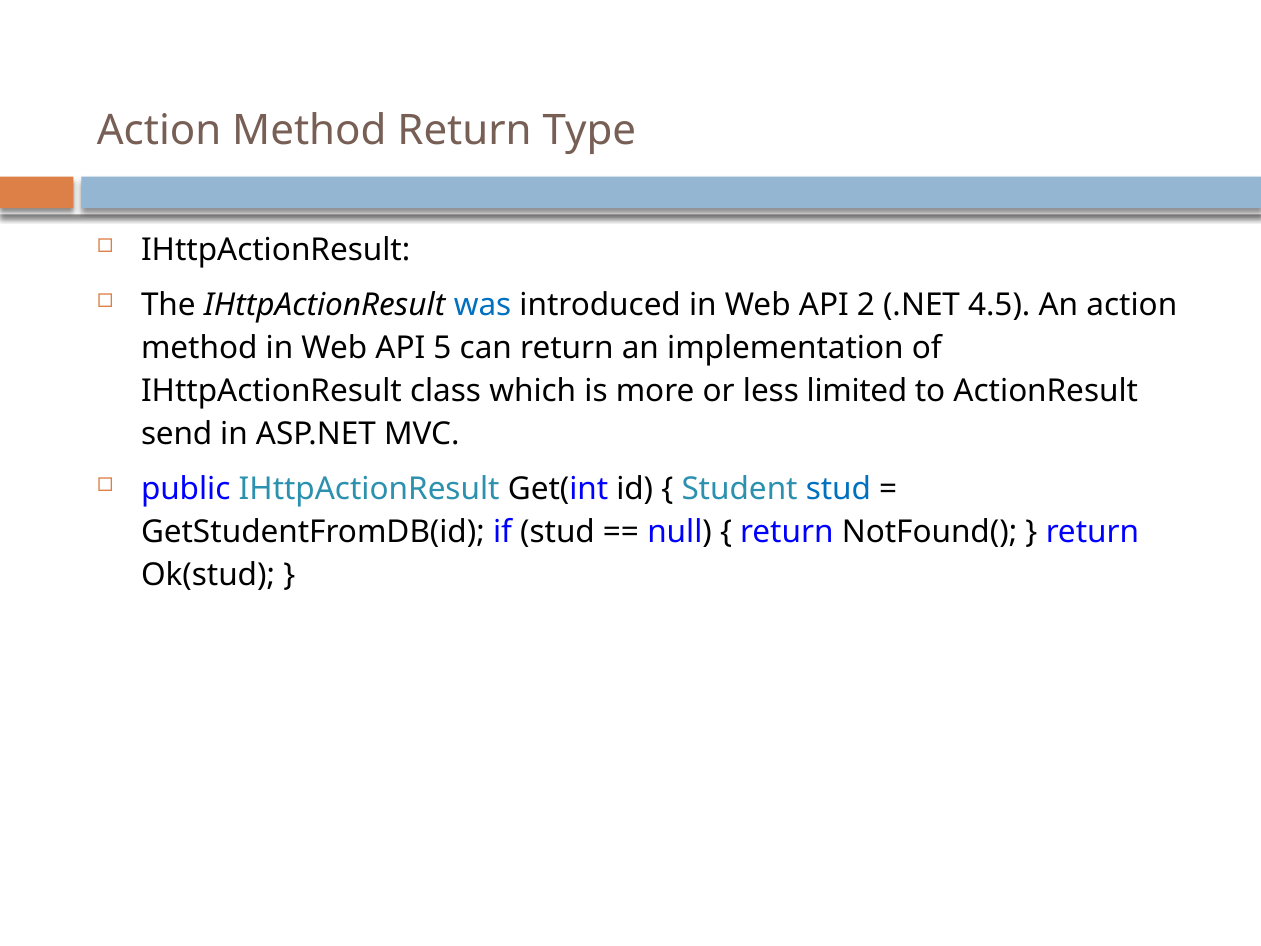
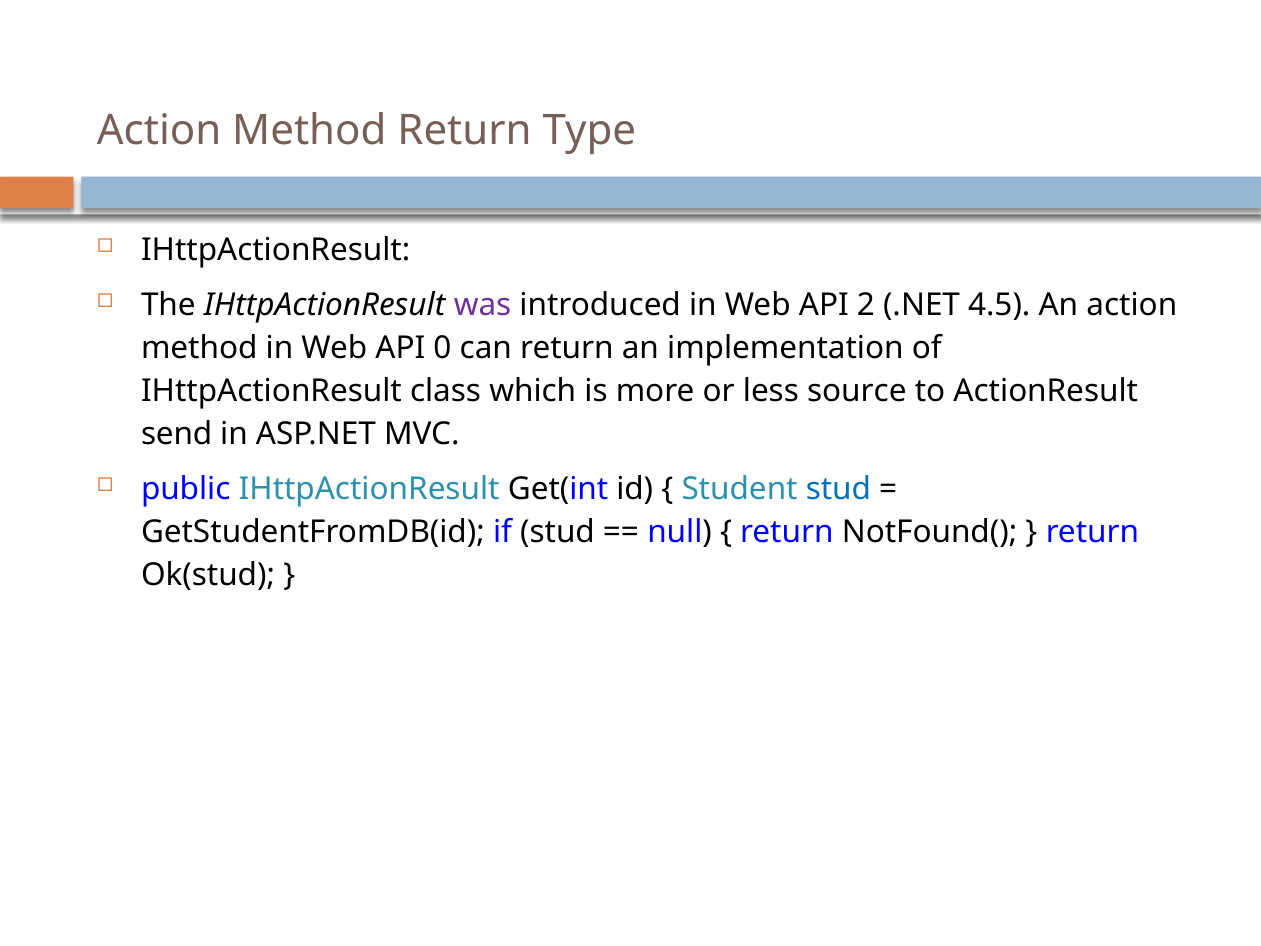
was colour: blue -> purple (483, 305)
5: 5 -> 0 (442, 348)
limited: limited -> source (857, 391)
